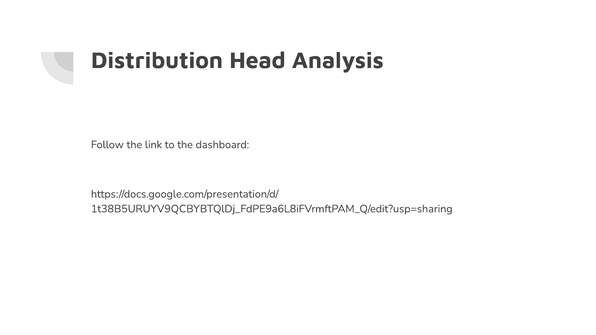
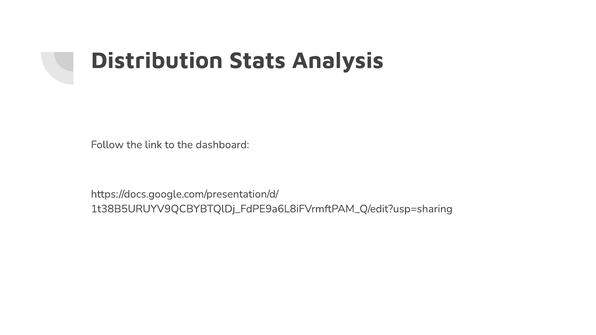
Head: Head -> Stats (257, 60)
